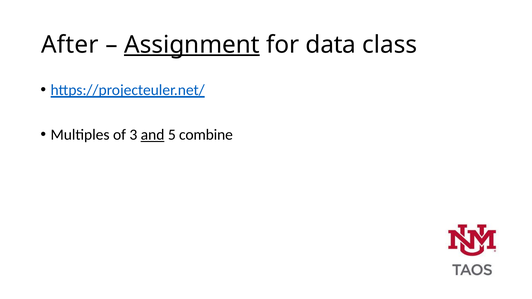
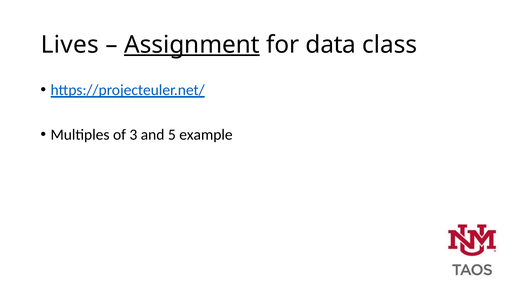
After: After -> Lives (70, 45)
and underline: present -> none (153, 135)
combine: combine -> example (206, 135)
